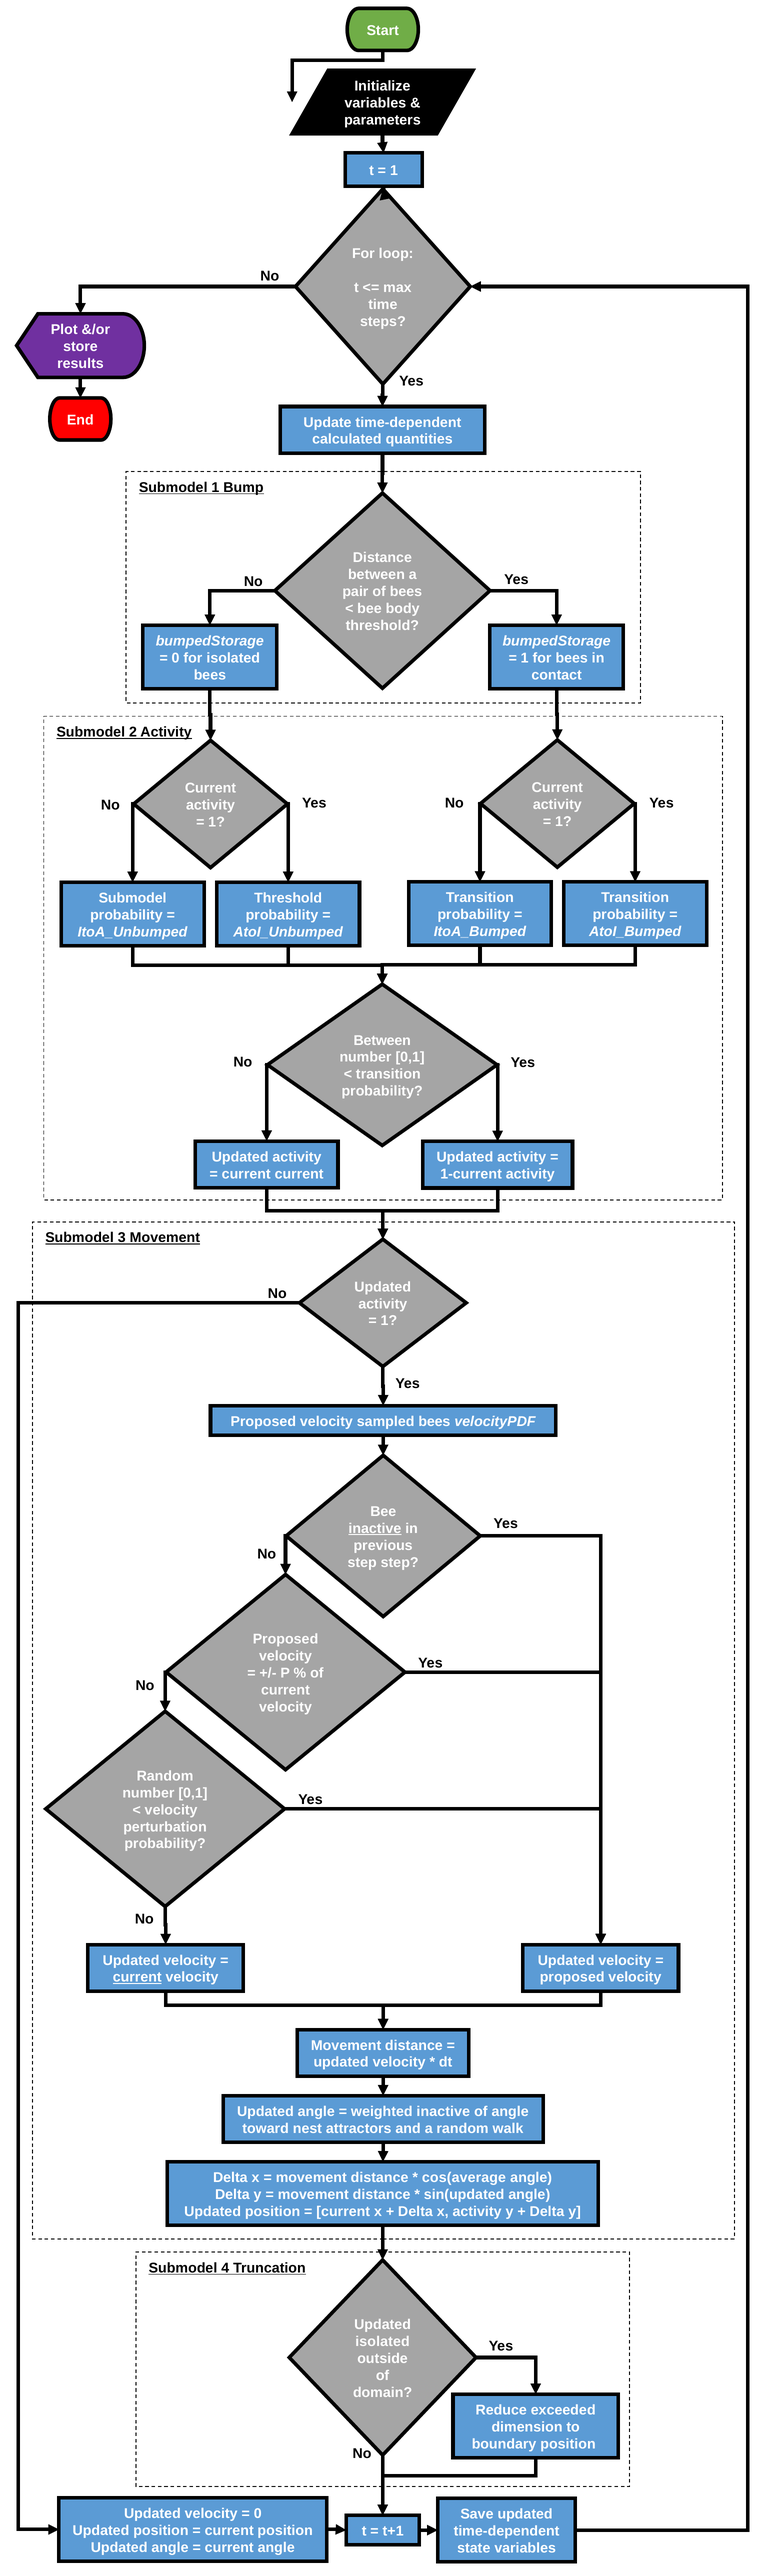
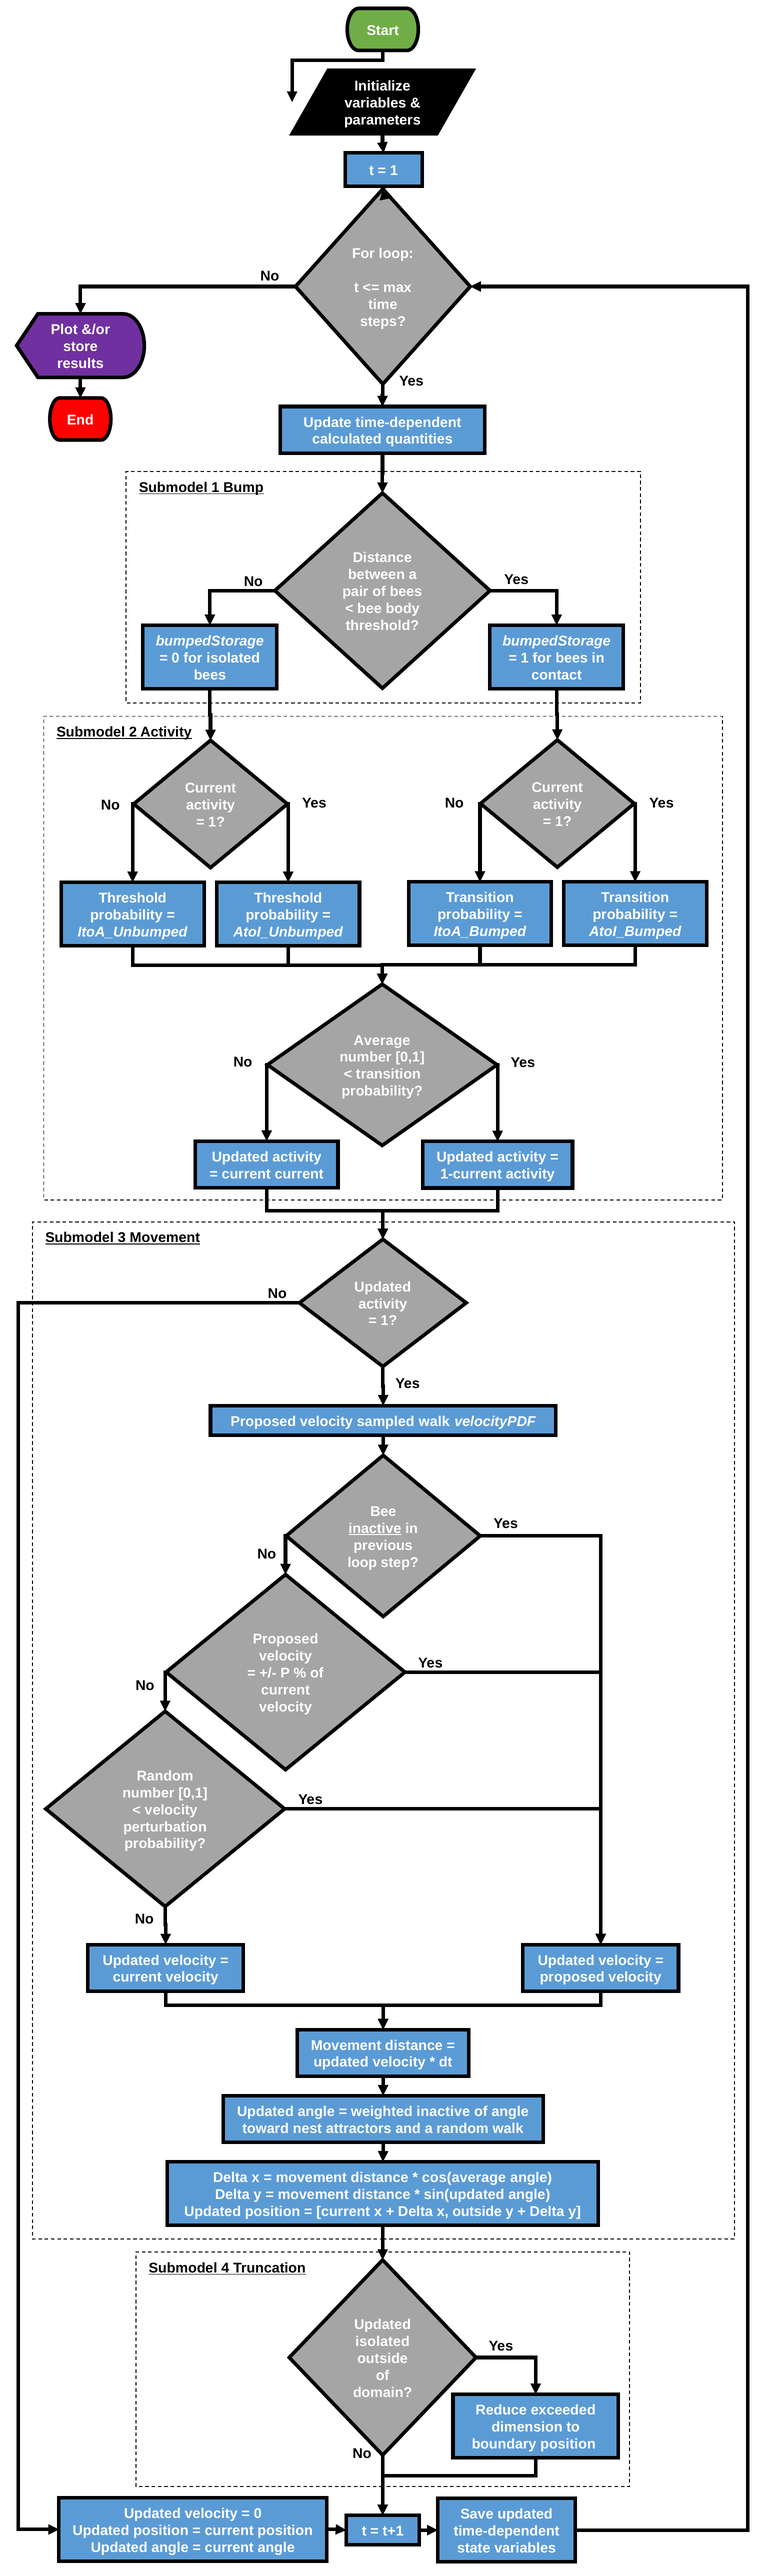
Submodel: Submodel -> Threshold (133, 898)
Between: Between -> Average (382, 1040)
sampled bees: bees -> walk (434, 1421)
step: step -> loop (362, 1562)
current underline: present -> none (137, 1977)
x activity: activity -> outside (477, 2211)
